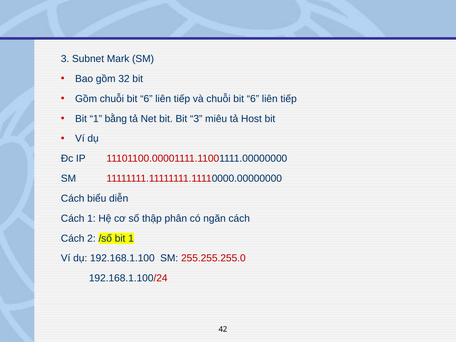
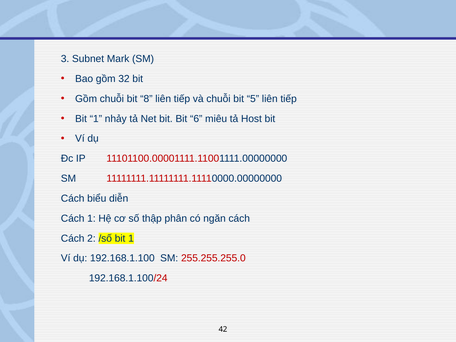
Gồm chuỗi bit 6: 6 -> 8 (146, 99)
và chuỗi bit 6: 6 -> 5 (253, 99)
bằng: bằng -> nhảy (116, 119)
Bit 3: 3 -> 6 (196, 119)
